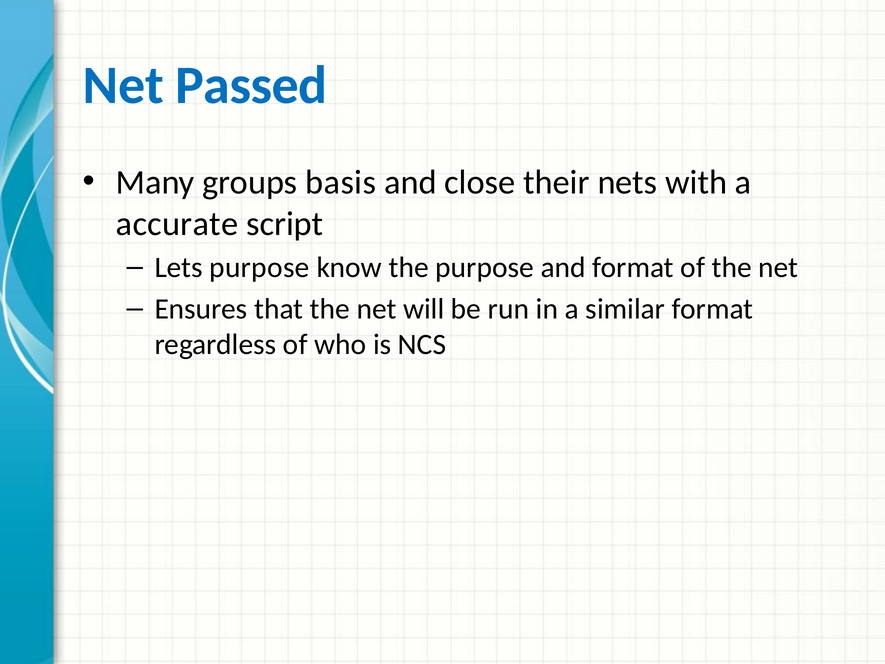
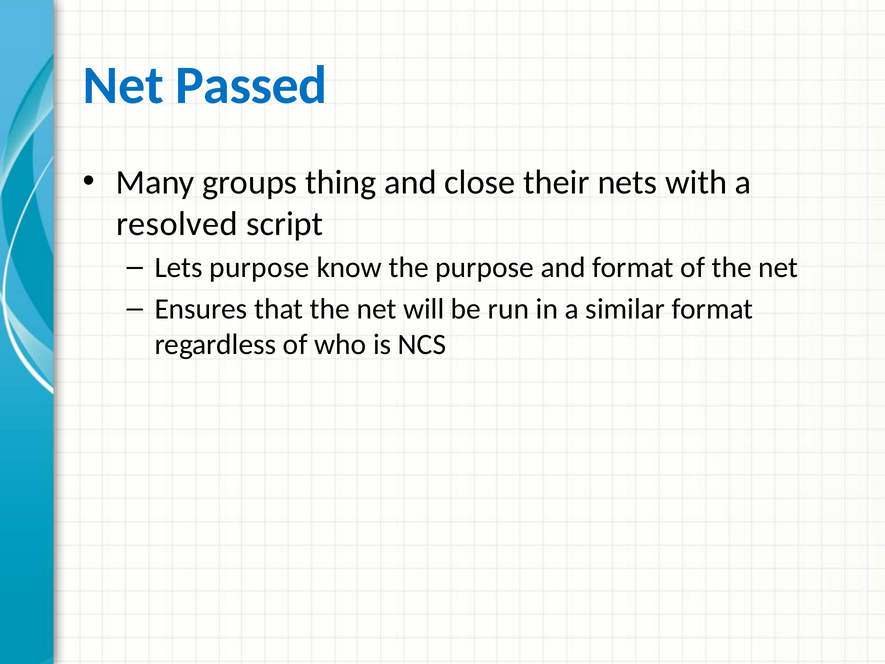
basis: basis -> thing (341, 182)
accurate: accurate -> resolved (177, 224)
